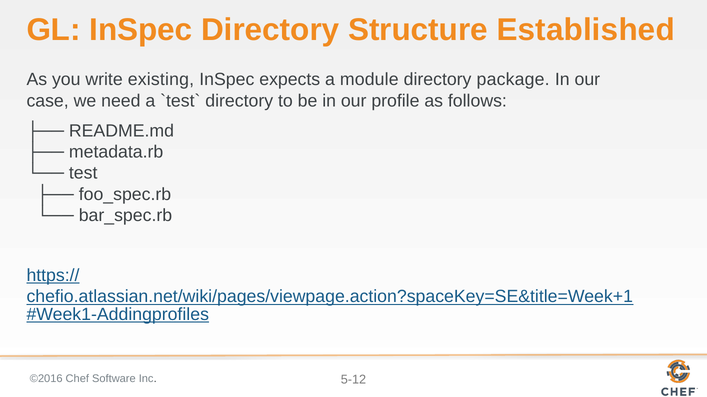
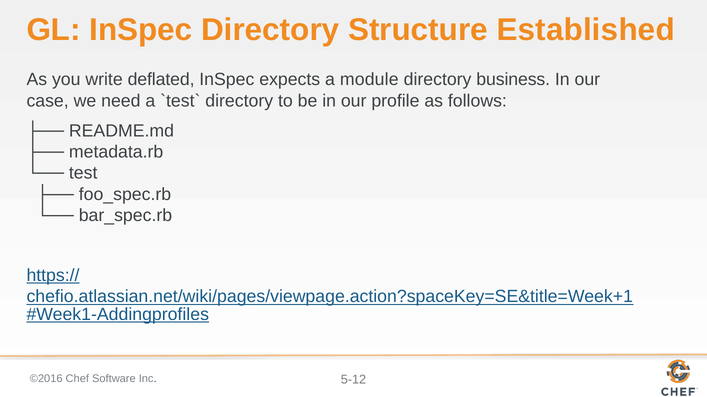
existing: existing -> deflated (161, 80)
package: package -> business (513, 80)
